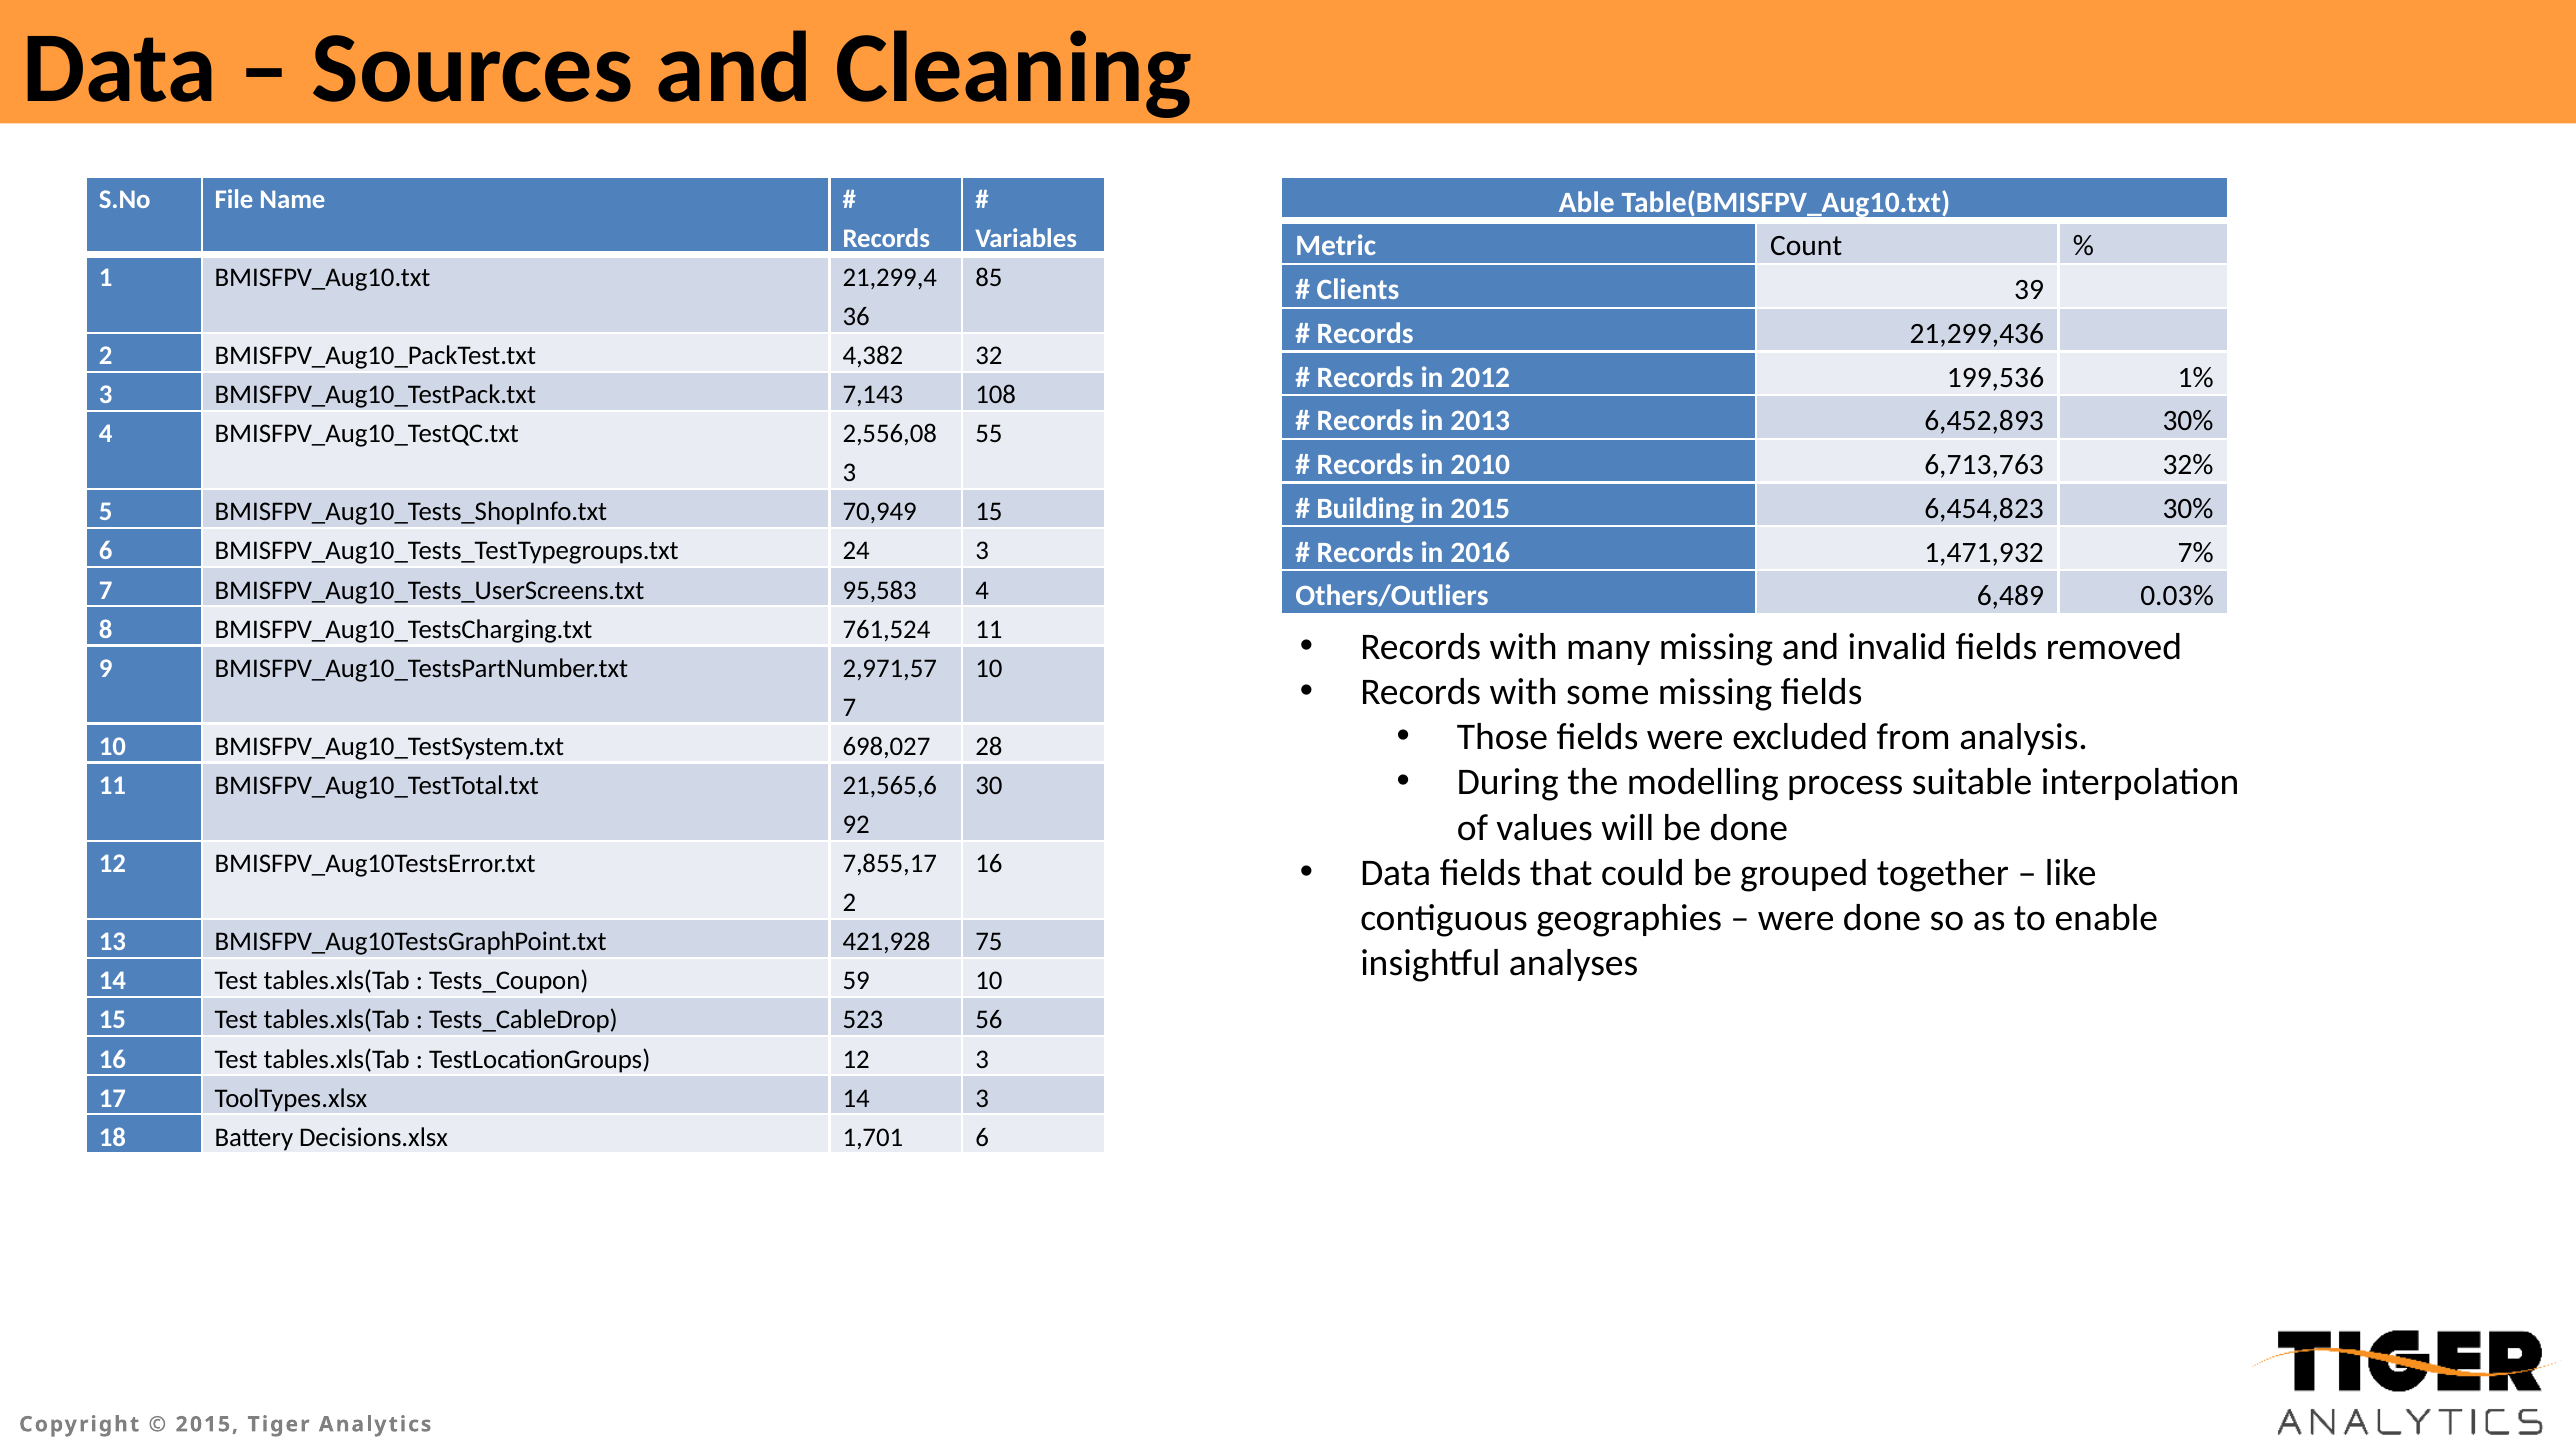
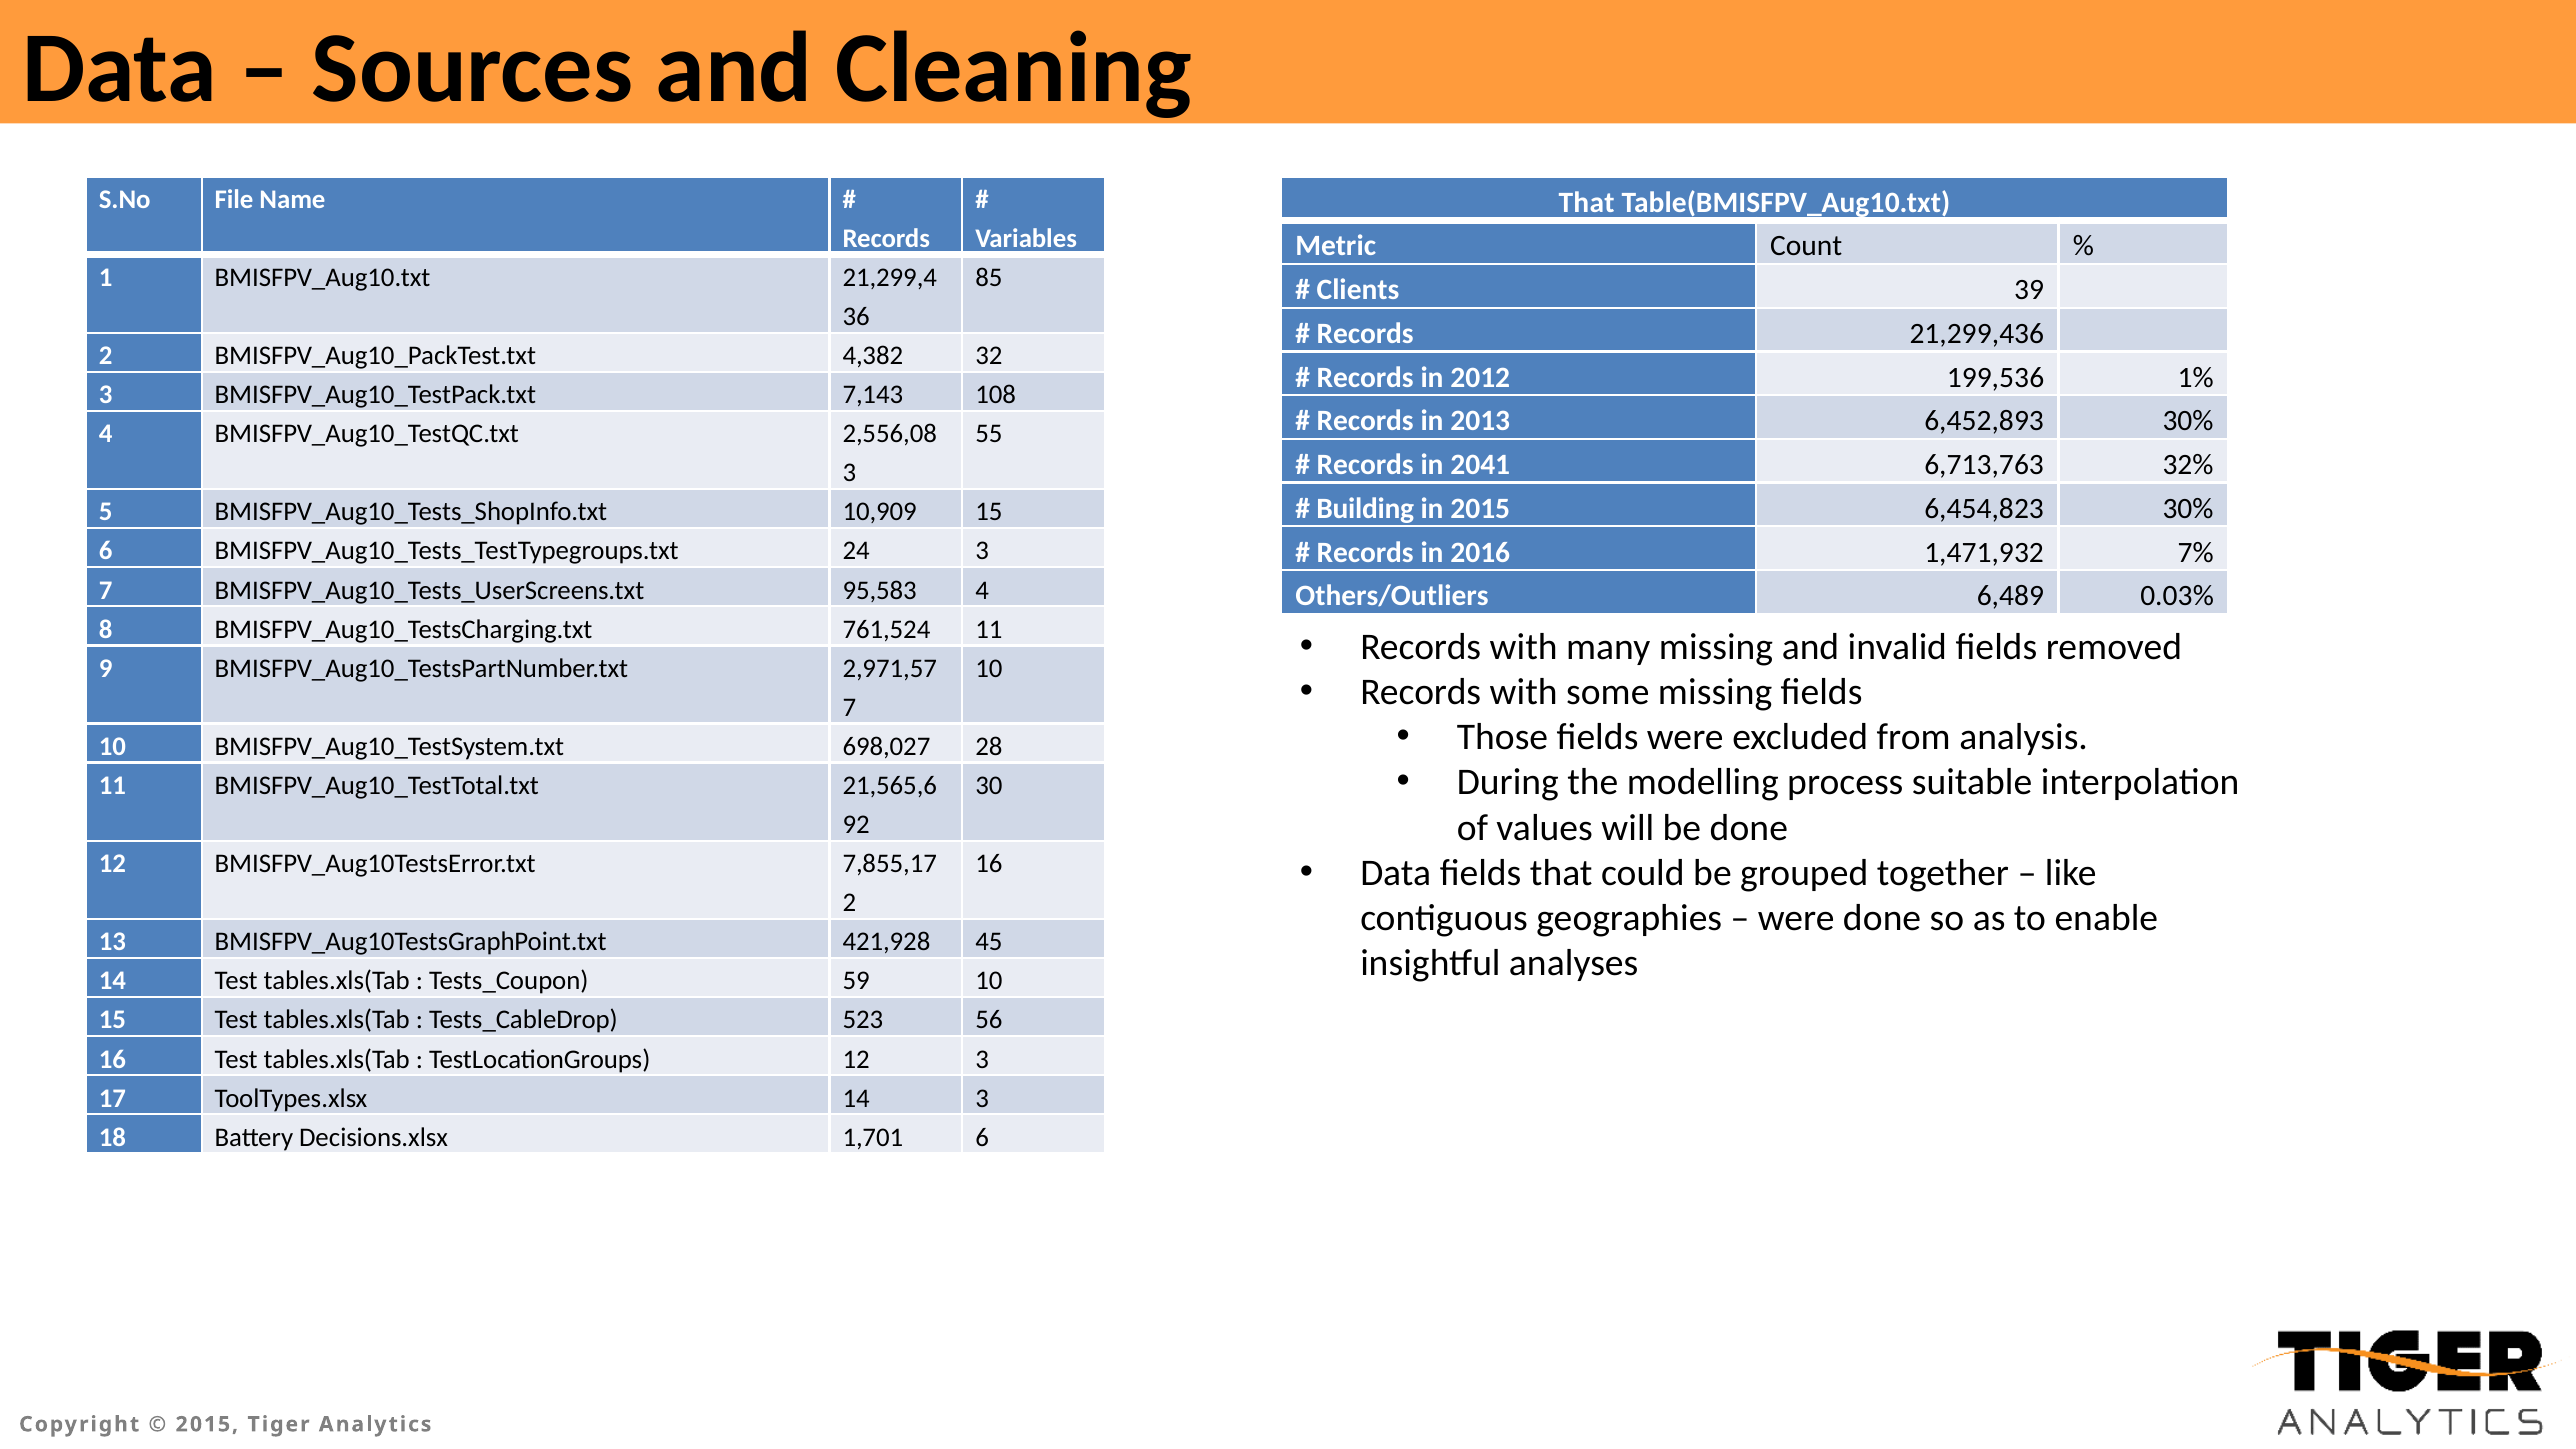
Able: Able -> That (1587, 202)
2010: 2010 -> 2041 (1480, 465)
70,949: 70,949 -> 10,909 (880, 512)
75: 75 -> 45 (989, 942)
